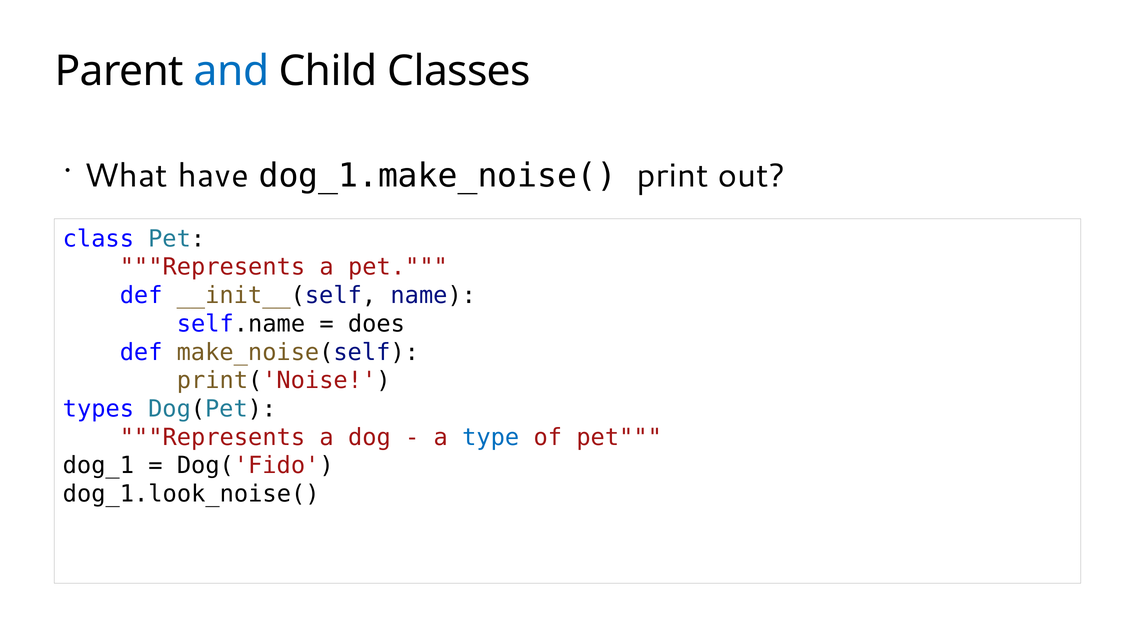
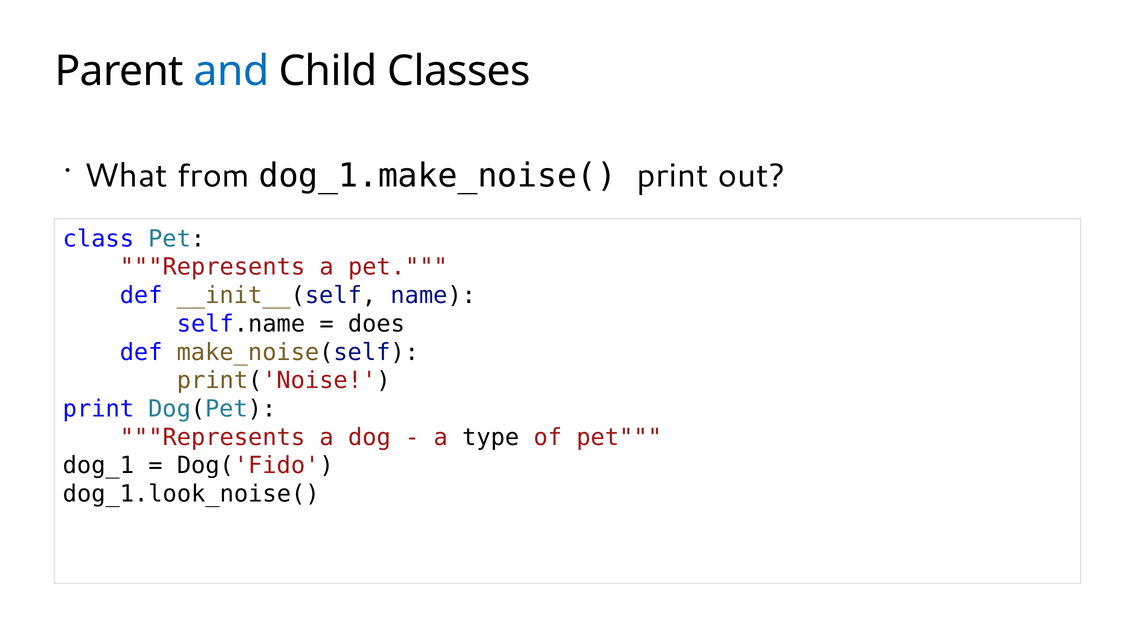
have: have -> from (213, 176)
types: types -> print (98, 409)
type colour: blue -> black (491, 438)
